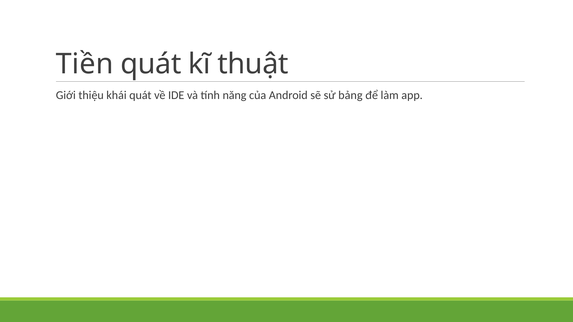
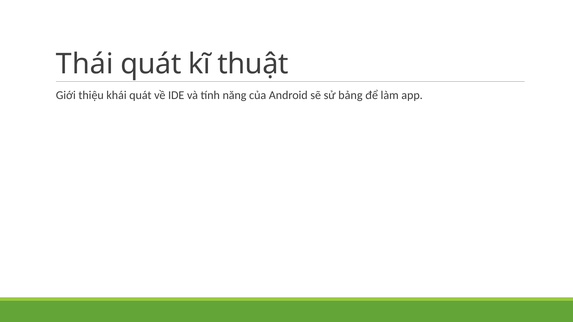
Tiền: Tiền -> Thái (85, 64)
